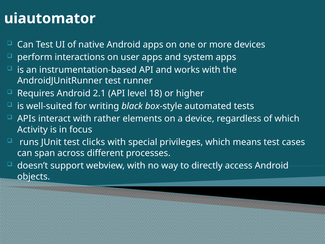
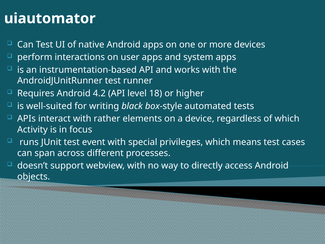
2.1: 2.1 -> 4.2 (99, 93)
clicks: clicks -> event (94, 142)
